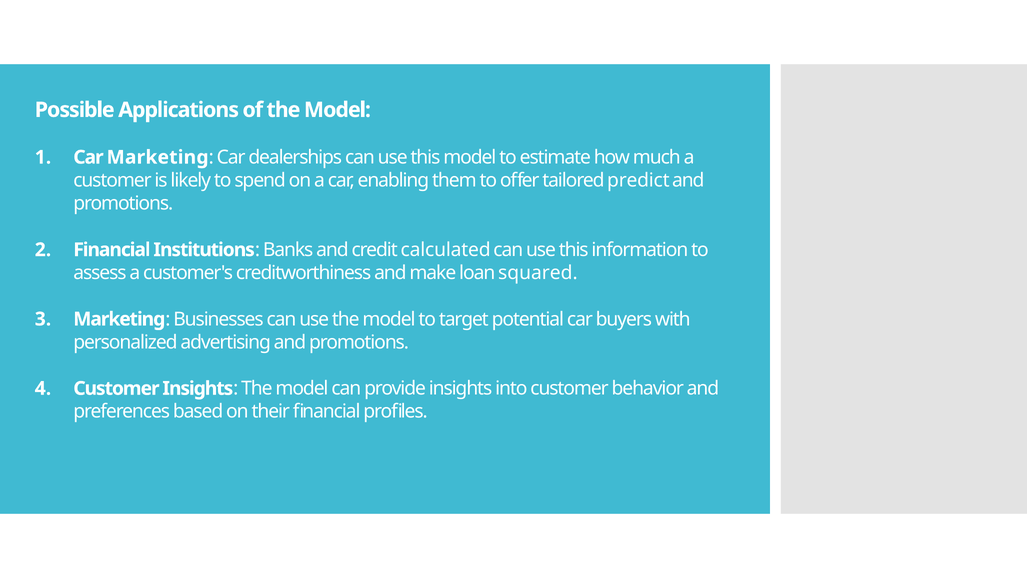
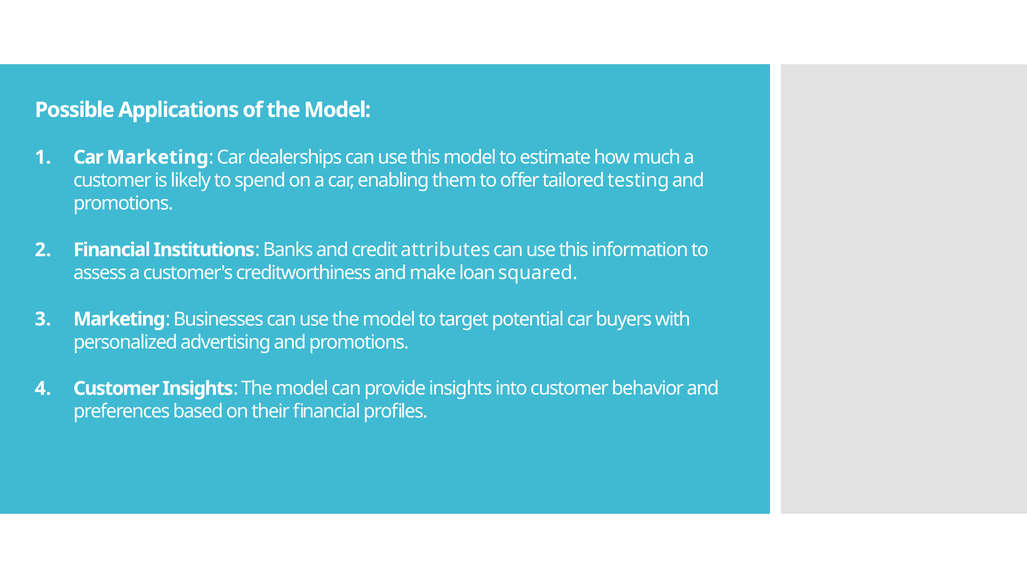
predict: predict -> testing (638, 180)
calculated: calculated -> attributes (445, 250)
